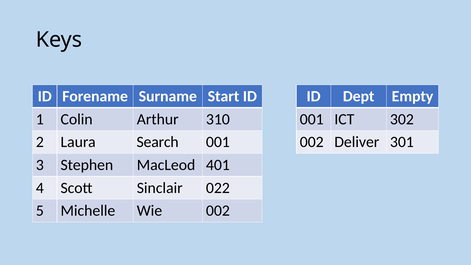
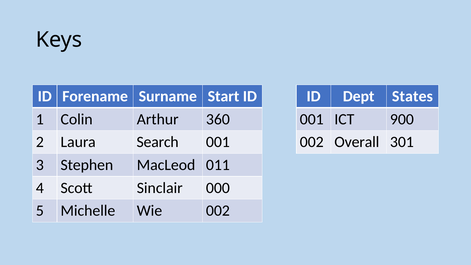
Empty: Empty -> States (412, 96)
310: 310 -> 360 (218, 119)
302: 302 -> 900 (402, 119)
Deliver: Deliver -> Overall (357, 142)
401: 401 -> 011 (218, 165)
022: 022 -> 000 (218, 188)
